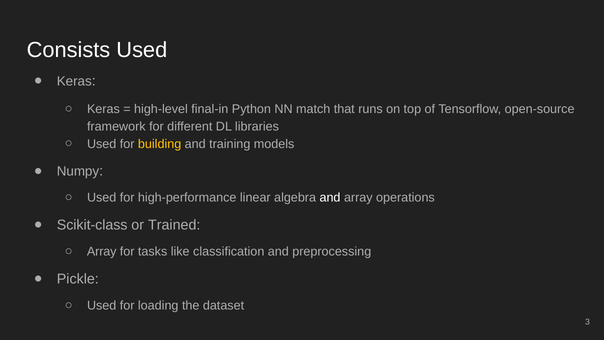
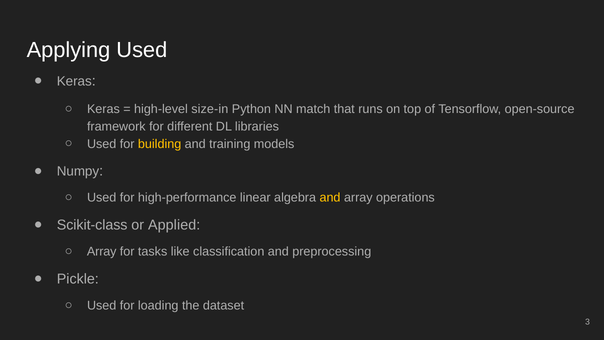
Consists: Consists -> Applying (68, 50)
final-in: final-in -> size-in (210, 109)
and colour: white -> yellow (330, 198)
Trained: Trained -> Applied (174, 225)
